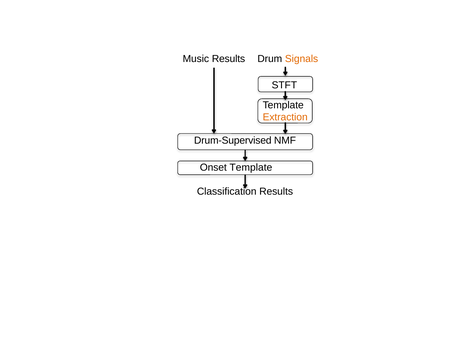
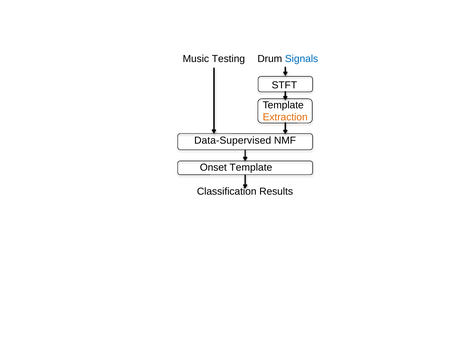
Music Results: Results -> Testing (228, 59)
Signals colour: orange -> blue (302, 59)
Drum-Supervised: Drum-Supervised -> Data-Supervised (233, 140)
